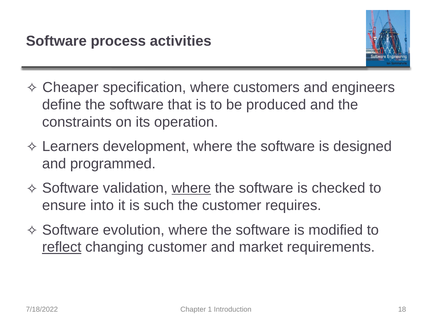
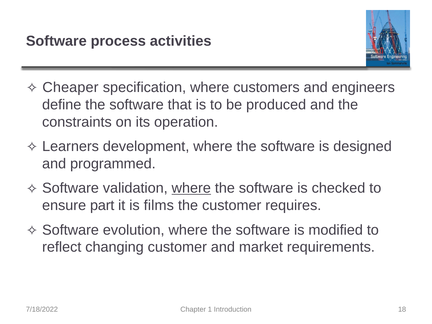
into: into -> part (102, 205)
such: such -> films (159, 205)
reflect underline: present -> none (62, 247)
